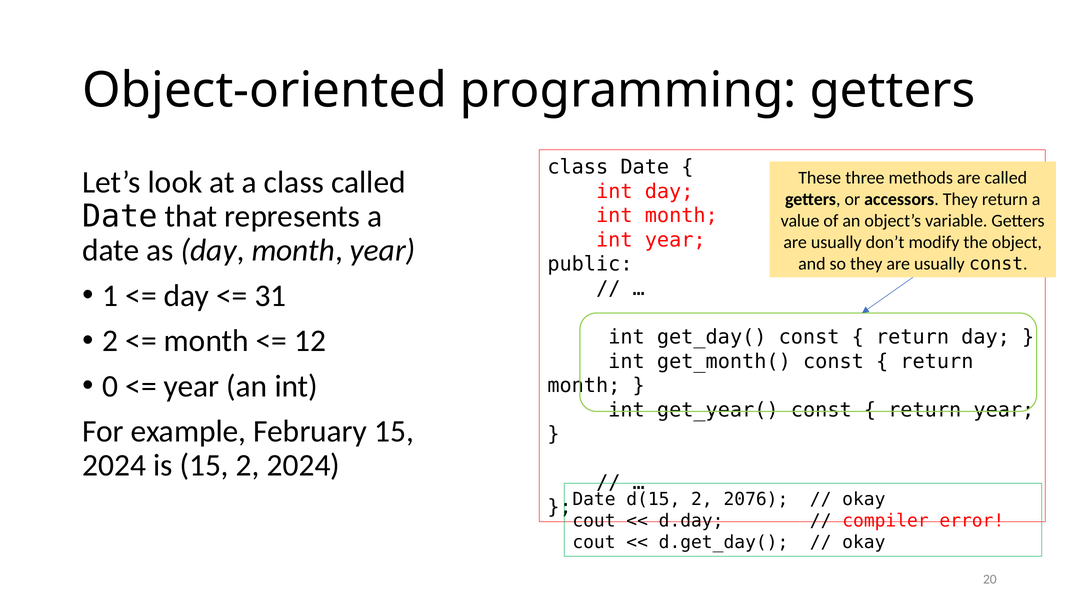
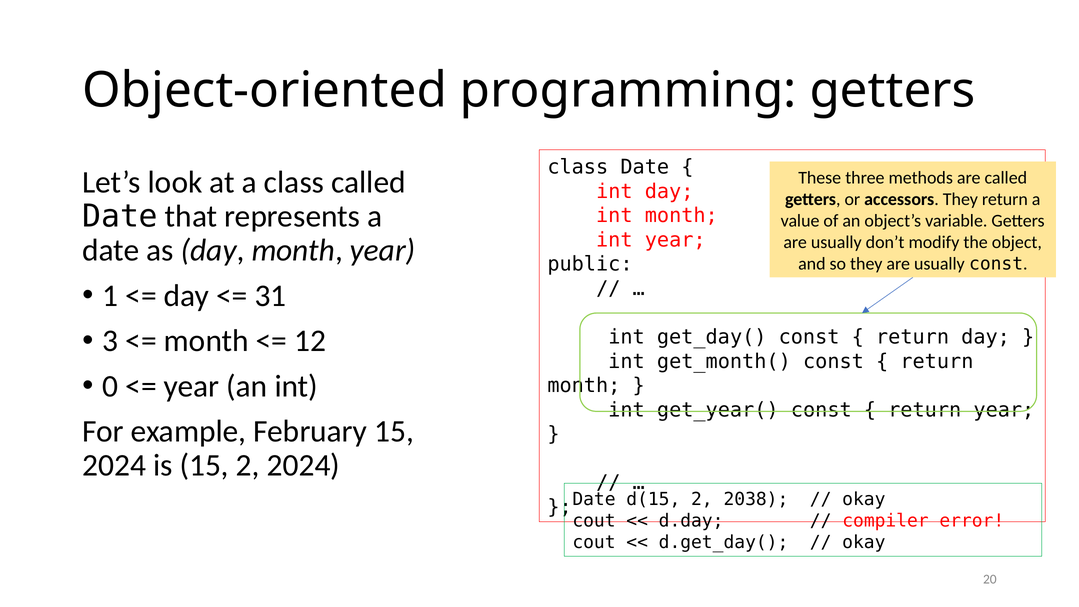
2: 2 -> 3 (110, 341)
2076: 2076 -> 2038 (756, 499)
